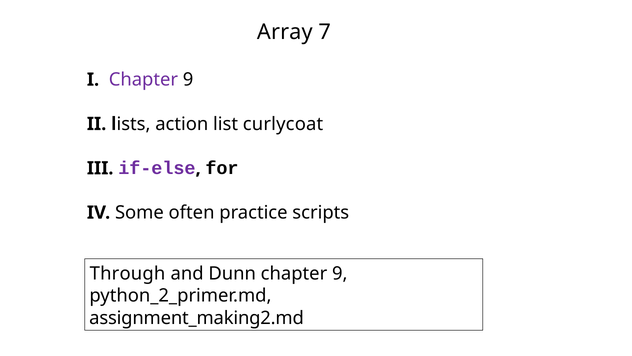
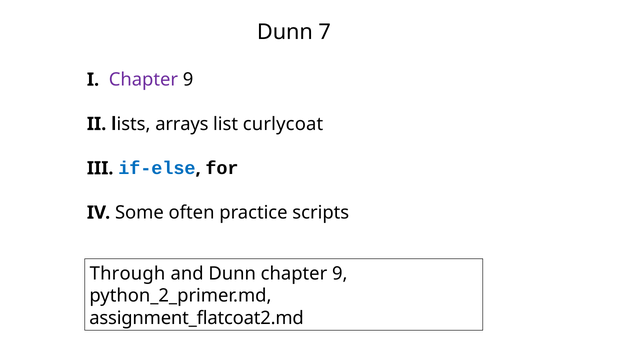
Array: Array -> Dunn (285, 32)
action: action -> arrays (182, 124)
if-else colour: purple -> blue (157, 168)
assignment_making2.md: assignment_making2.md -> assignment_flatcoat2.md (197, 317)
